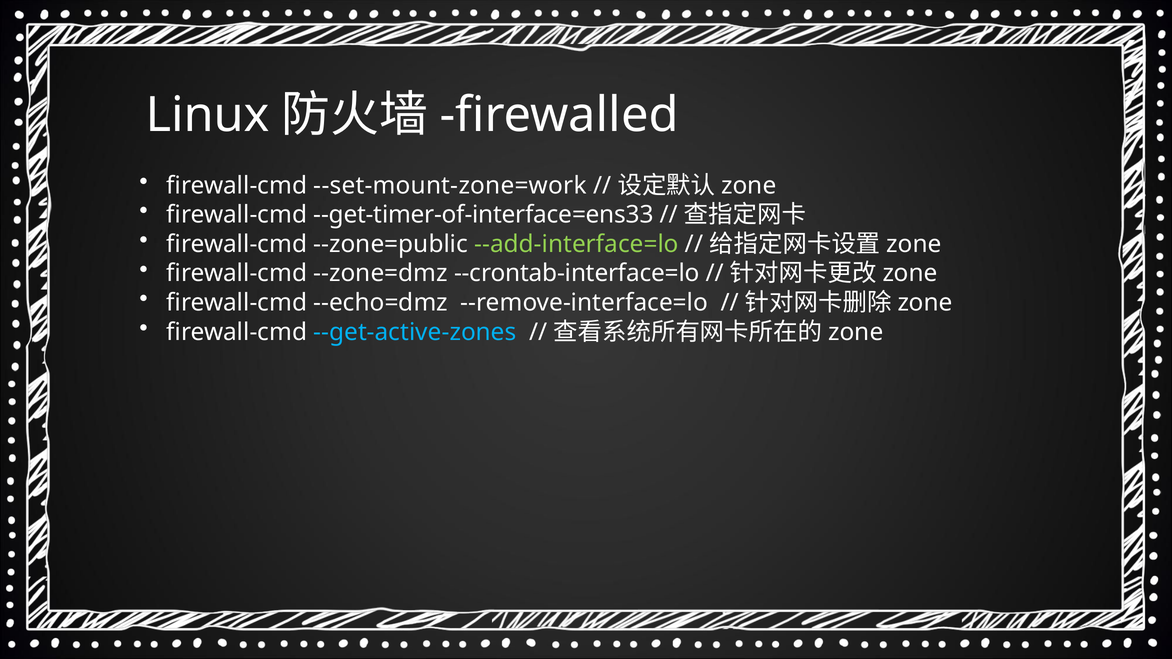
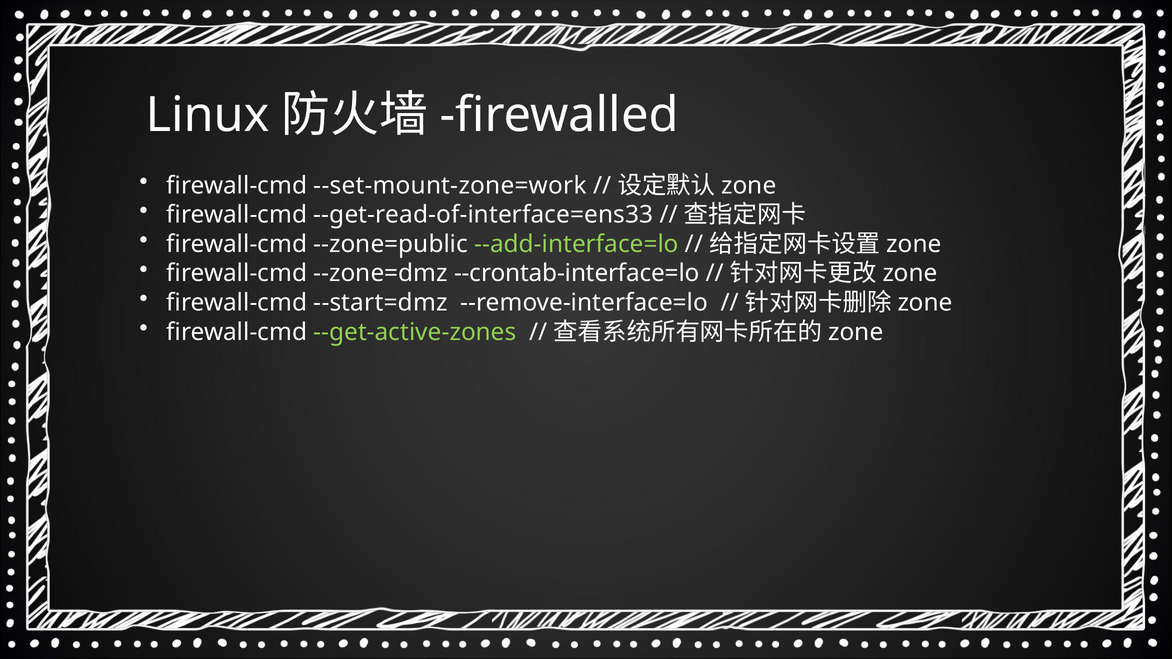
--get-timer-of-interface=ens33: --get-timer-of-interface=ens33 -> --get-read-of-interface=ens33 (483, 215)
--echo=dmz: --echo=dmz -> --start=dmz (381, 303)
--get-active-zones colour: light blue -> light green (415, 332)
